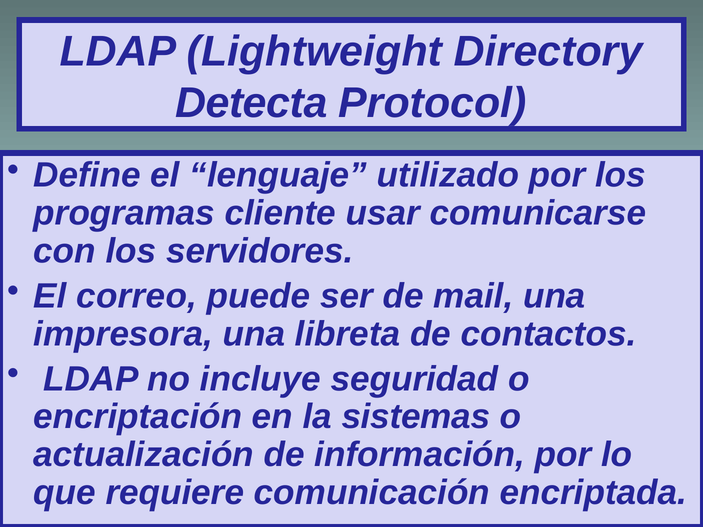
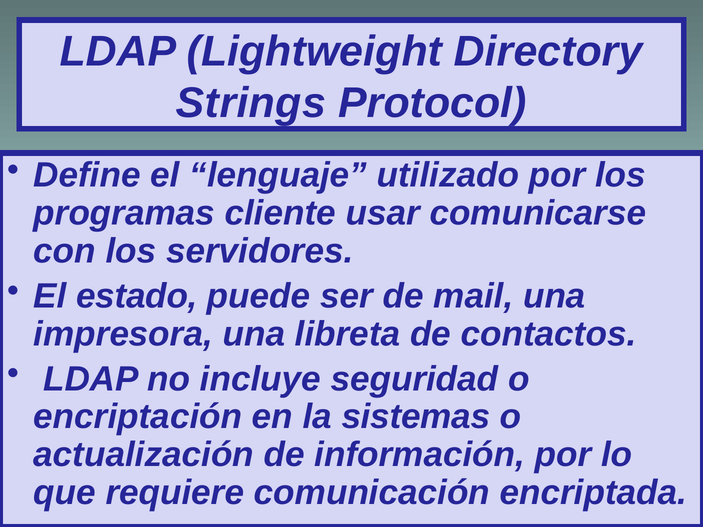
Detecta: Detecta -> Strings (251, 103)
correo: correo -> estado (137, 296)
